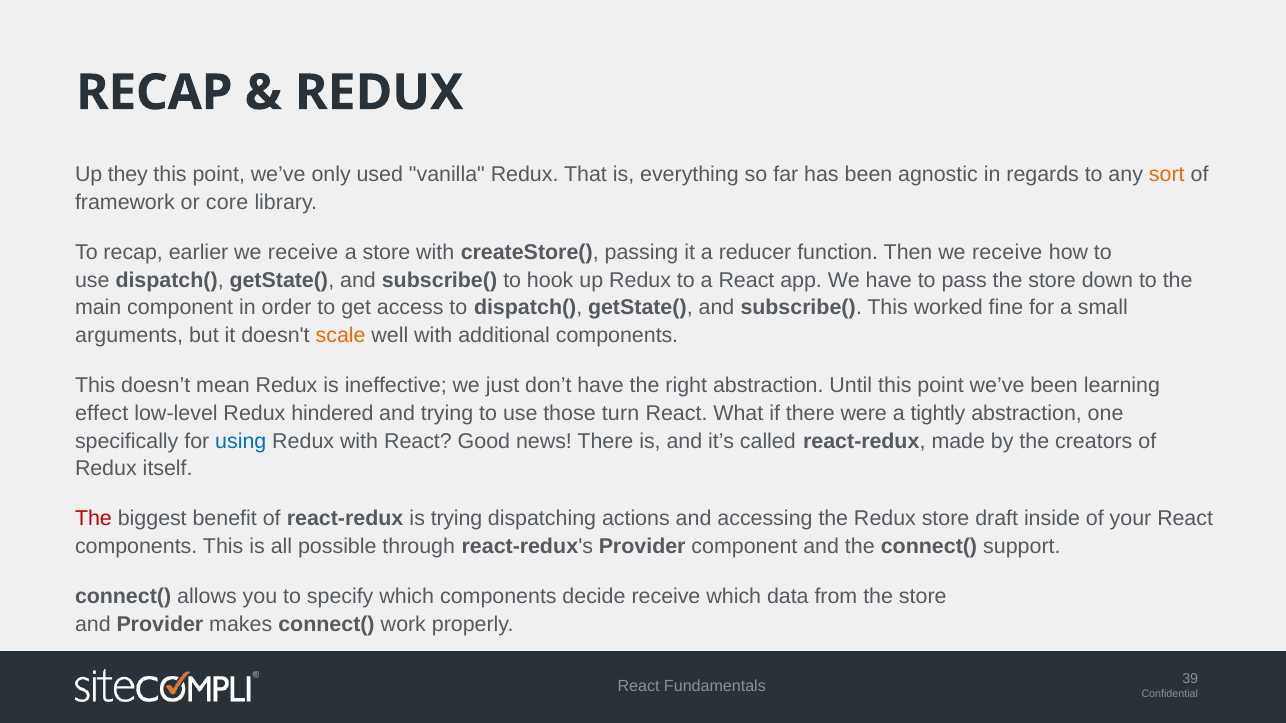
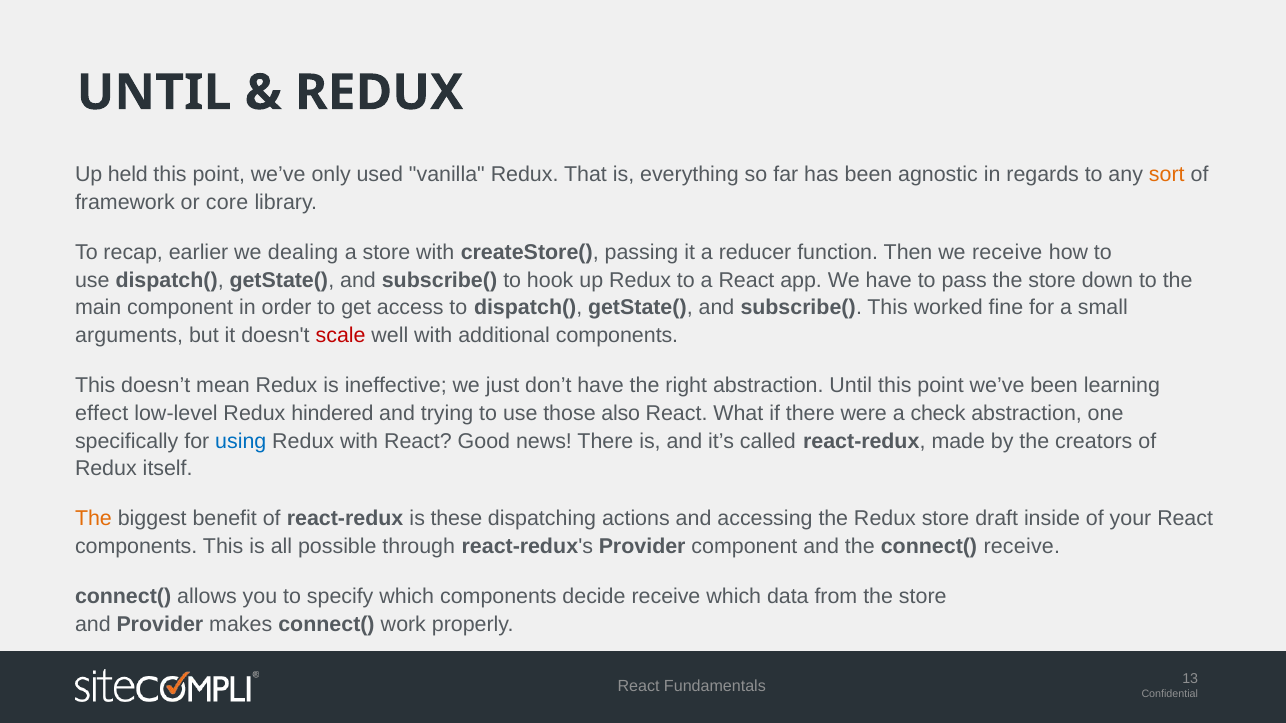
RECAP: RECAP -> UNTIL (154, 93)
they: they -> held (128, 174)
earlier we receive: receive -> dealing (303, 252)
scale colour: orange -> red (341, 336)
turn: turn -> also (621, 414)
tightly: tightly -> check (938, 414)
The colour: red -> orange (93, 519)
is trying: trying -> these (456, 519)
connect( support: support -> receive (1022, 547)
39: 39 -> 13 (1190, 679)
